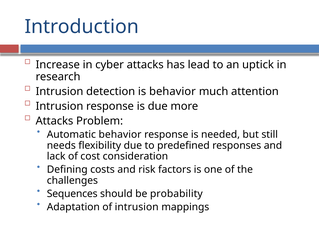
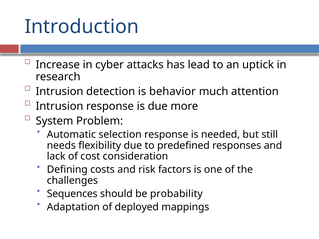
Attacks: Attacks -> System (54, 121)
Automatic behavior: behavior -> selection (120, 135)
of intrusion: intrusion -> deployed (137, 207)
